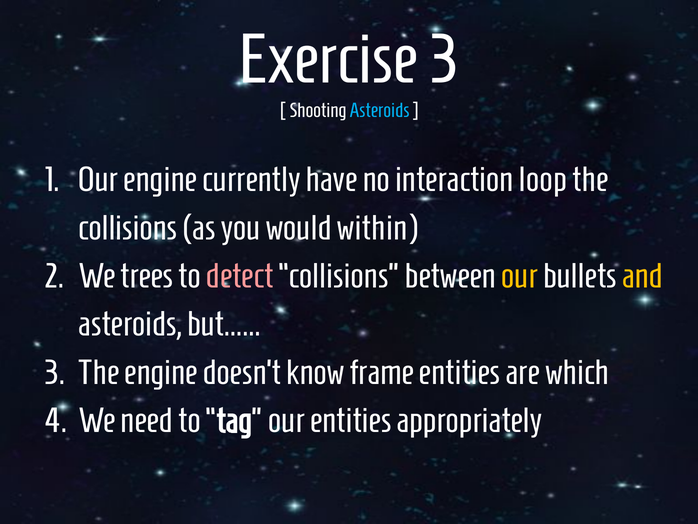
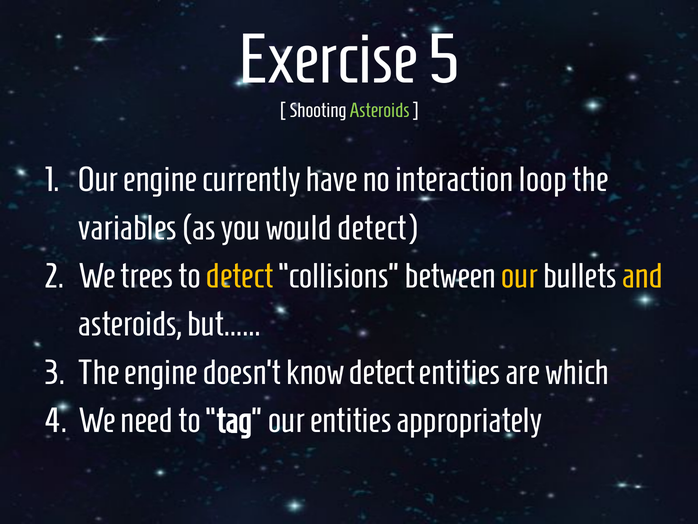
Exercise 3: 3 -> 5 (444, 60)
Asteroids colour: light blue -> light green (380, 111)
collisions: collisions -> variables (128, 228)
would within: within -> detect (377, 228)
detect colour: pink -> yellow (240, 276)
know frame: frame -> detect (382, 372)
